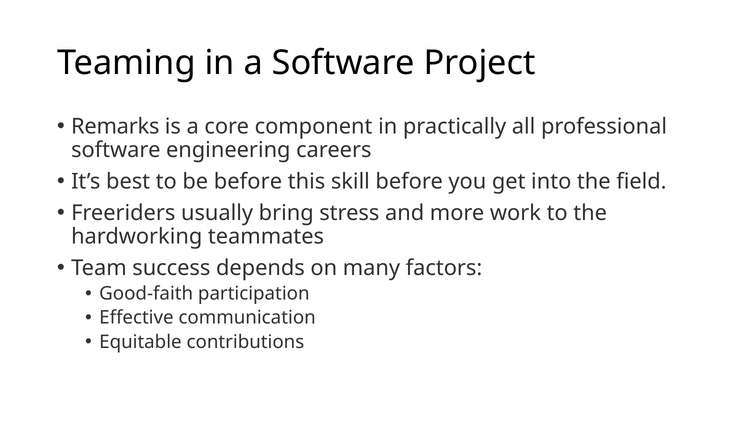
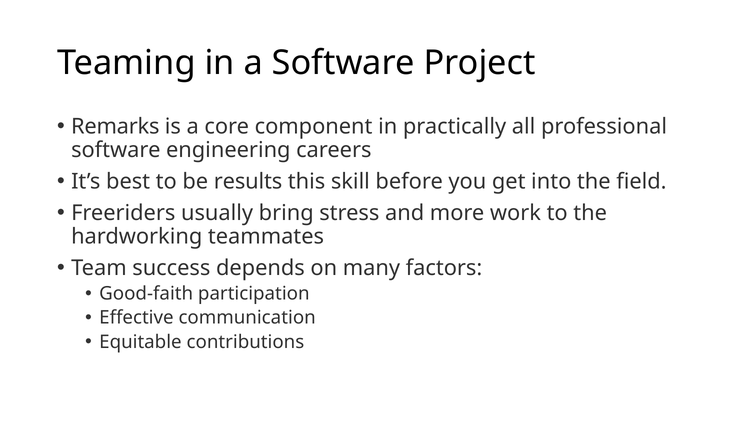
be before: before -> results (248, 182)
